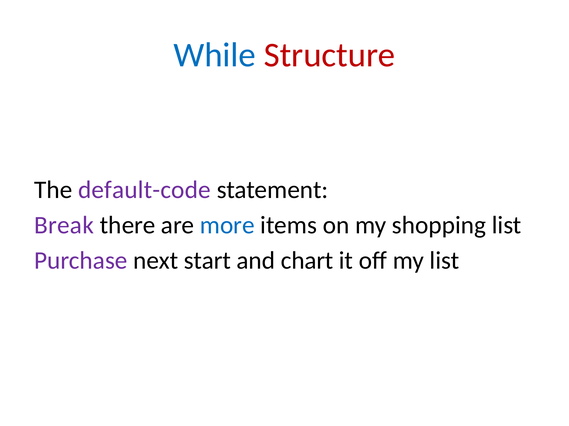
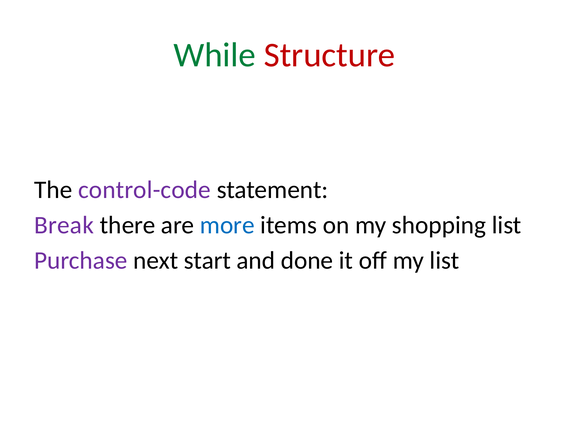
While colour: blue -> green (215, 55)
default-code: default-code -> control-code (144, 190)
chart: chart -> done (307, 261)
